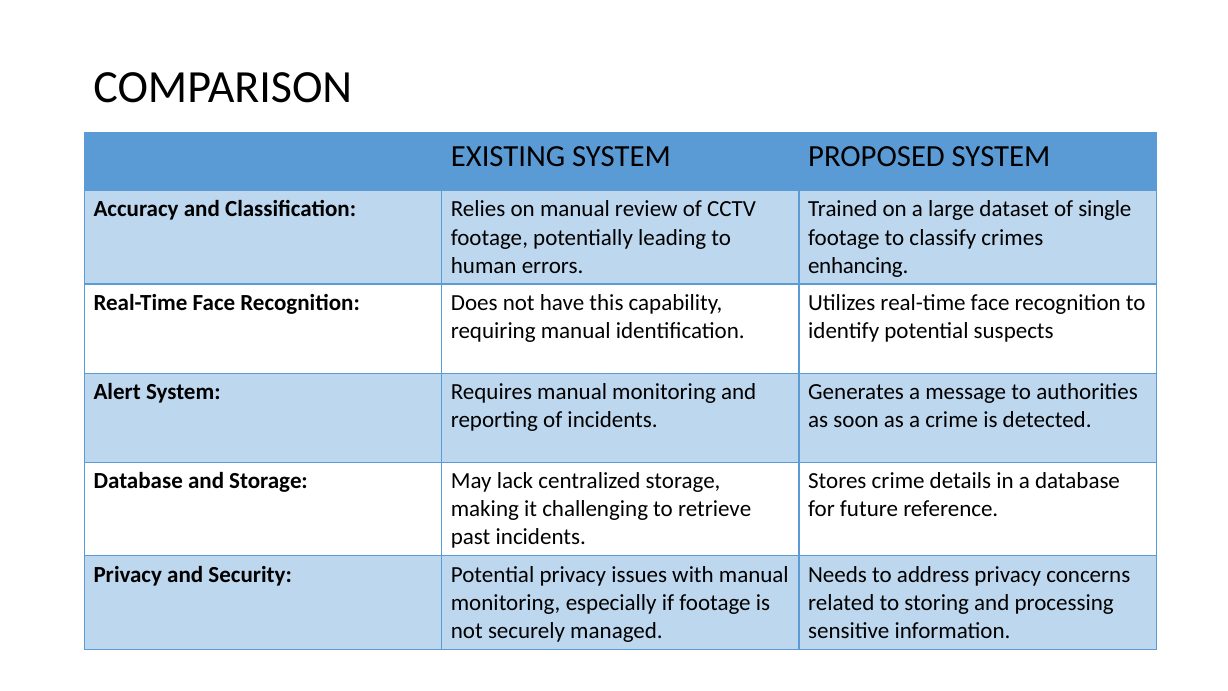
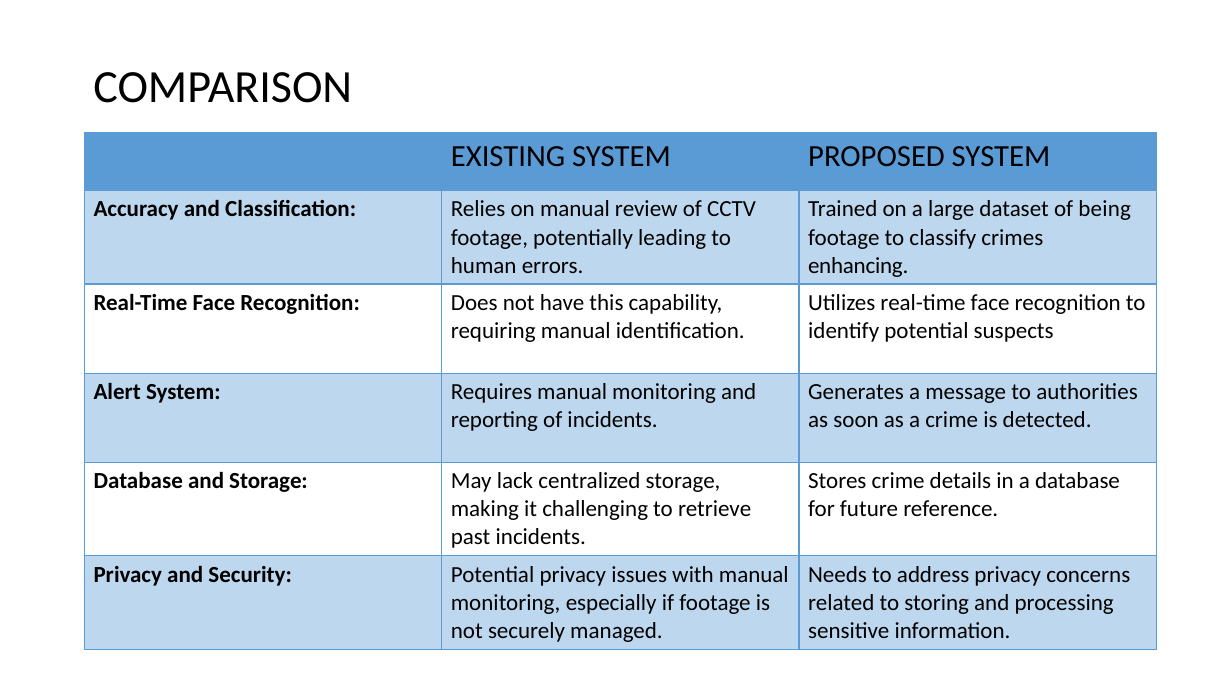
single: single -> being (1105, 209)
